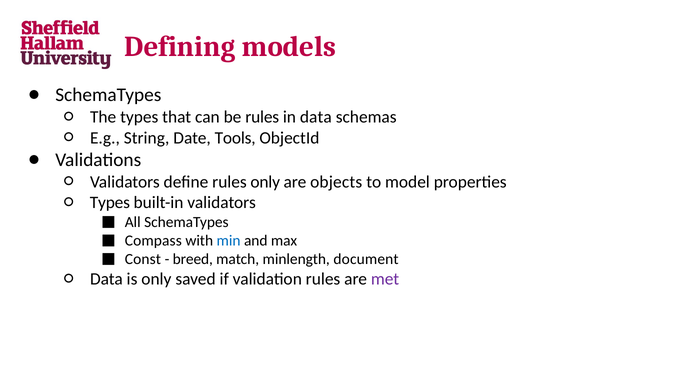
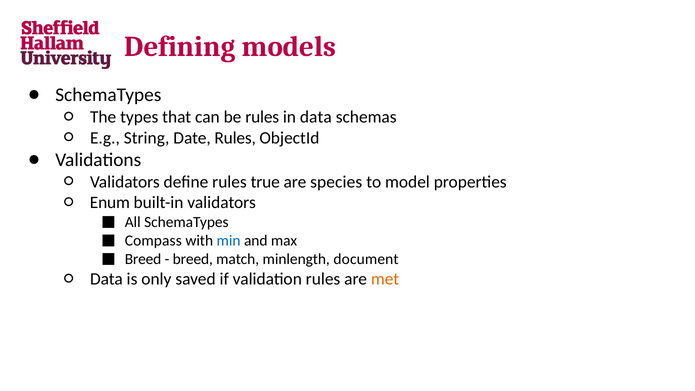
Date Tools: Tools -> Rules (235, 138)
rules only: only -> true (265, 182)
objects: objects -> species (336, 182)
Types: Types -> Enum (110, 203)
Const: Const -> Breed (143, 259)
met colour: purple -> orange (385, 279)
